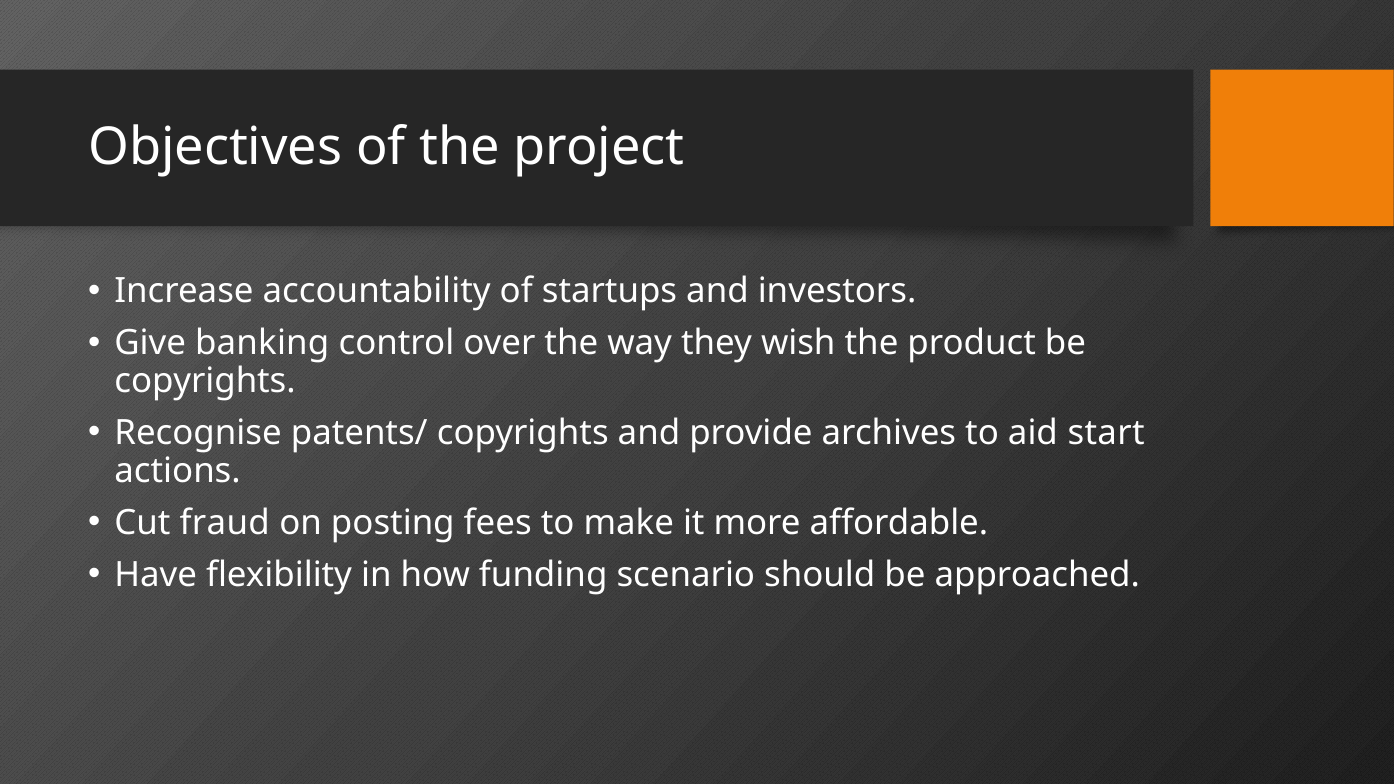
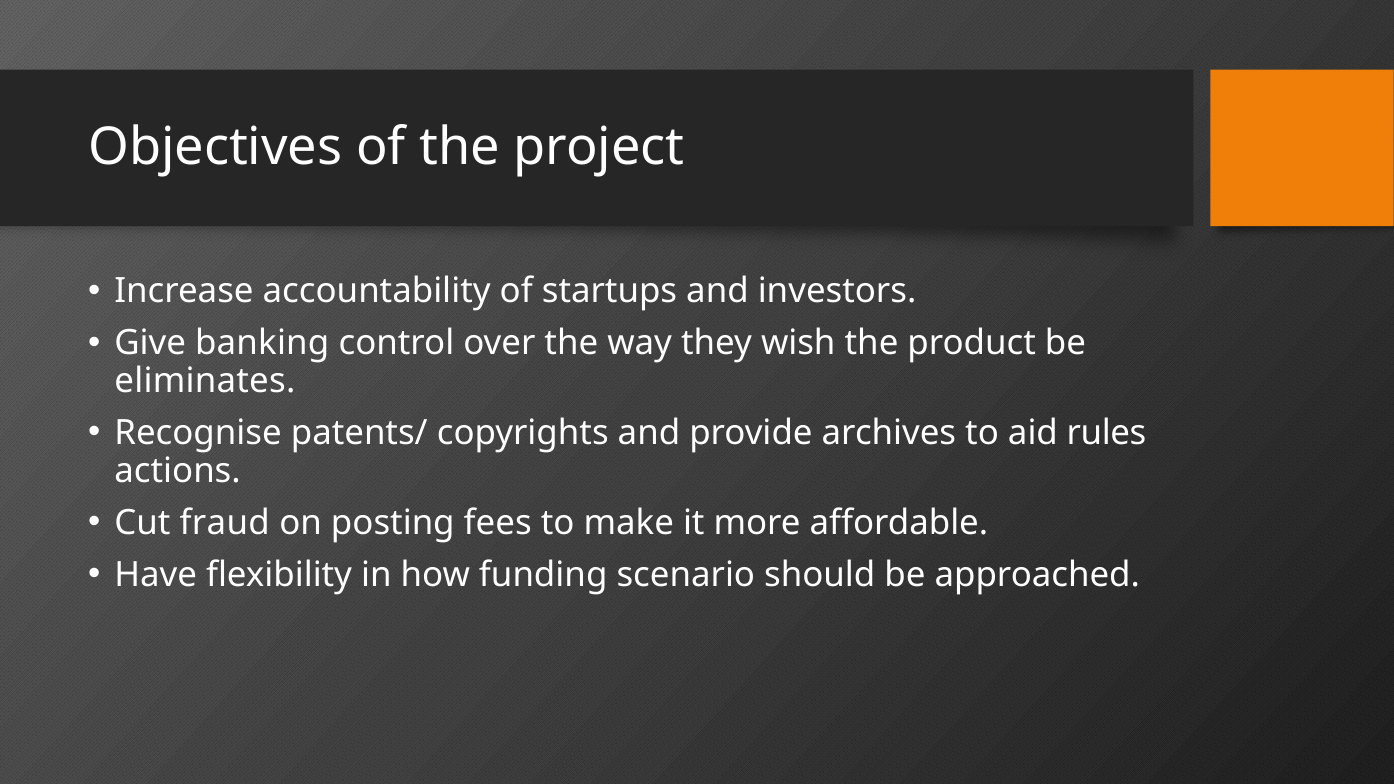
copyrights: copyrights -> eliminates (205, 381)
start: start -> rules (1106, 433)
